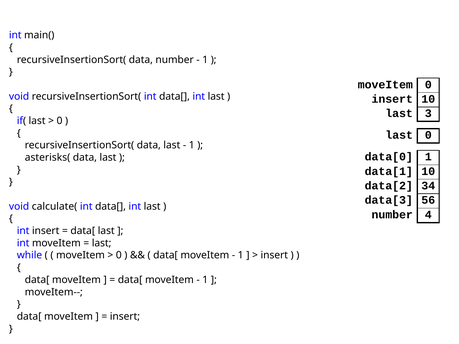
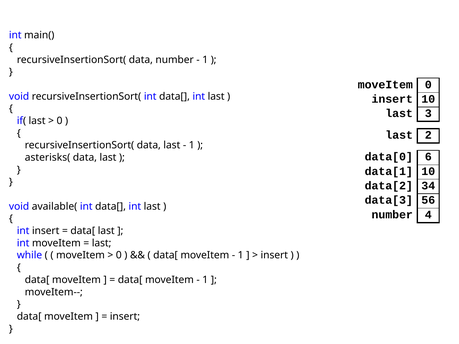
last 0: 0 -> 2 (428, 135)
data[0 1: 1 -> 6 (428, 157)
calculate(: calculate( -> available( (55, 207)
